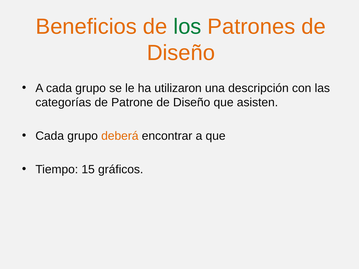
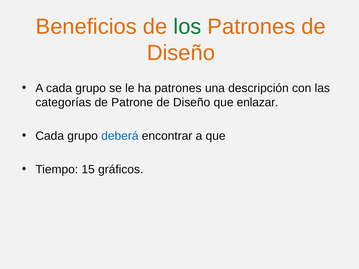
ha utilizaron: utilizaron -> patrones (178, 88)
asisten: asisten -> enlazar (258, 103)
deberá colour: orange -> blue (120, 136)
